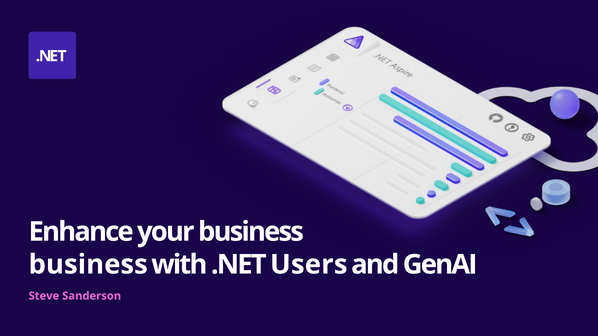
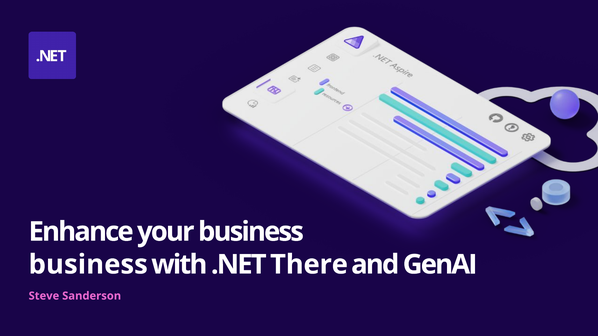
Users: Users -> There (309, 265)
